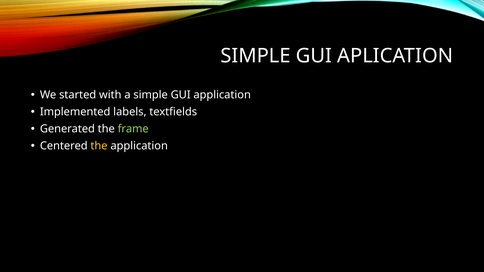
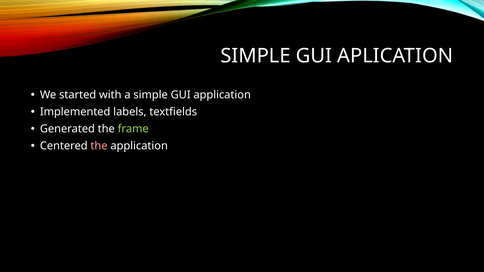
the colour: yellow -> pink (99, 146)
